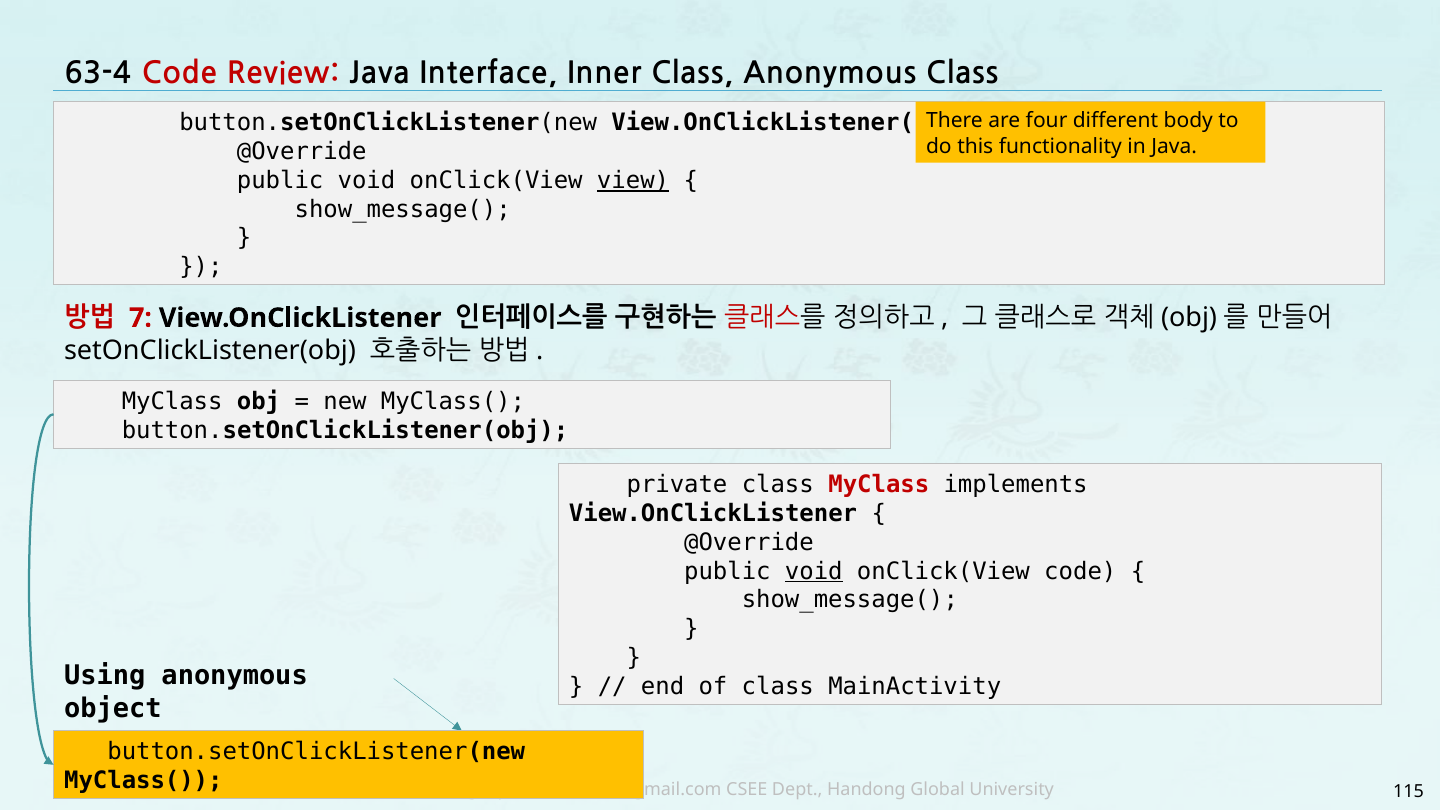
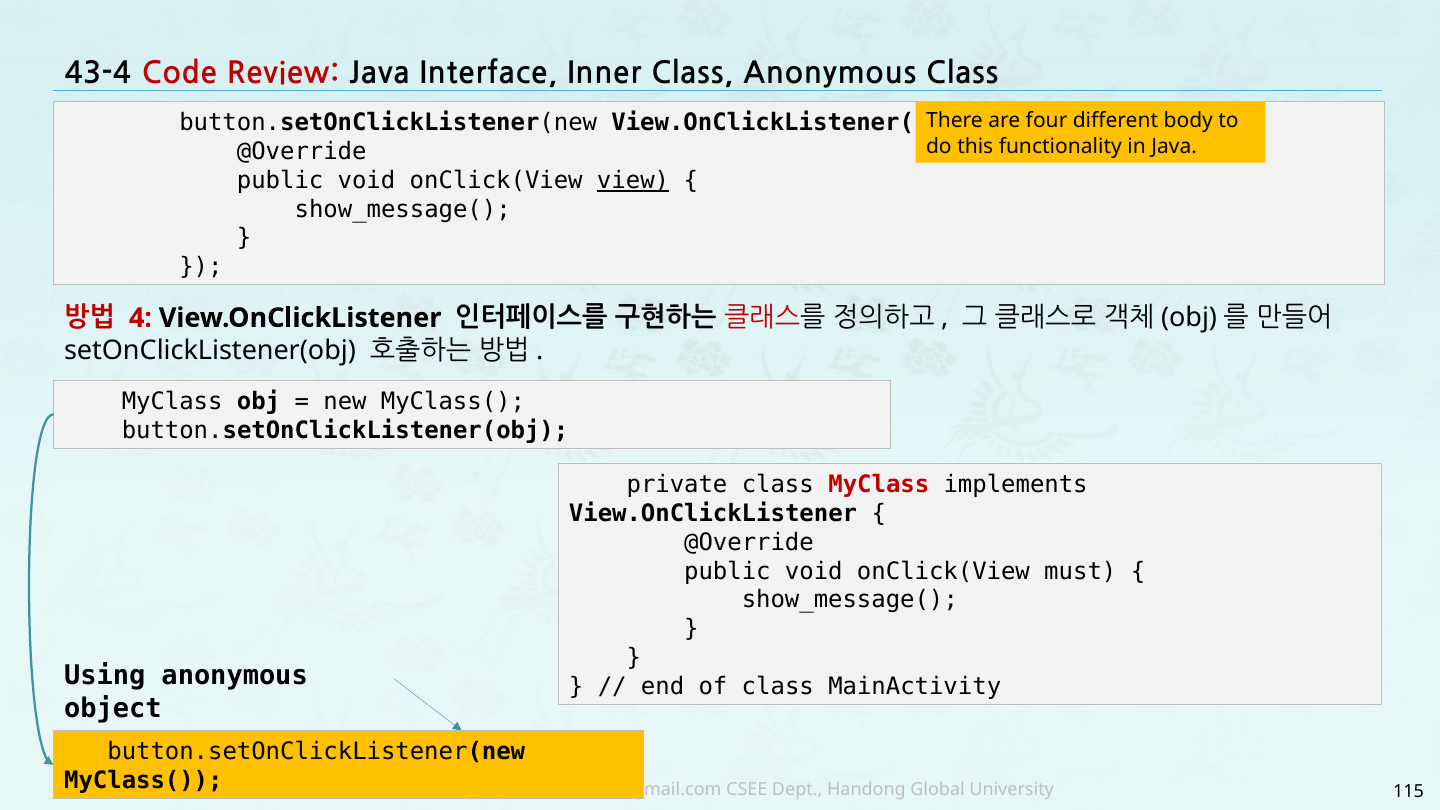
63-4: 63-4 -> 43-4 (98, 74)
7: 7 -> 4 (140, 318)
void underline: present -> none (814, 571)
onClick(View code: code -> must (1080, 571)
